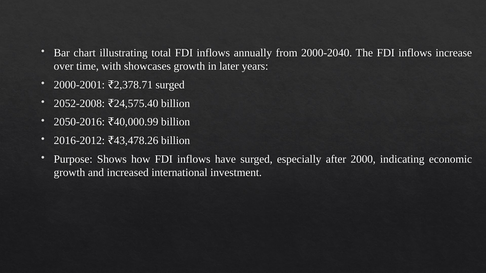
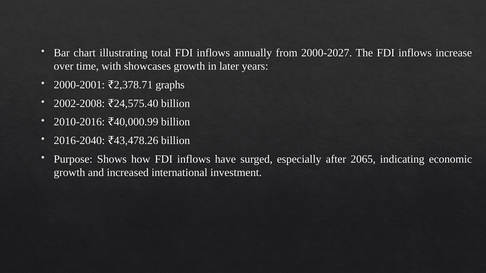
2000-2040: 2000-2040 -> 2000-2027 (327, 53)
surged: surged -> graphs (170, 85)
2052-2008: 2052-2008 -> 2002-2008 (79, 103)
2050-2016: 2050-2016 -> 2010-2016 (79, 122)
2016-2012: 2016-2012 -> 2016-2040 (79, 141)
2000: 2000 -> 2065 (363, 159)
